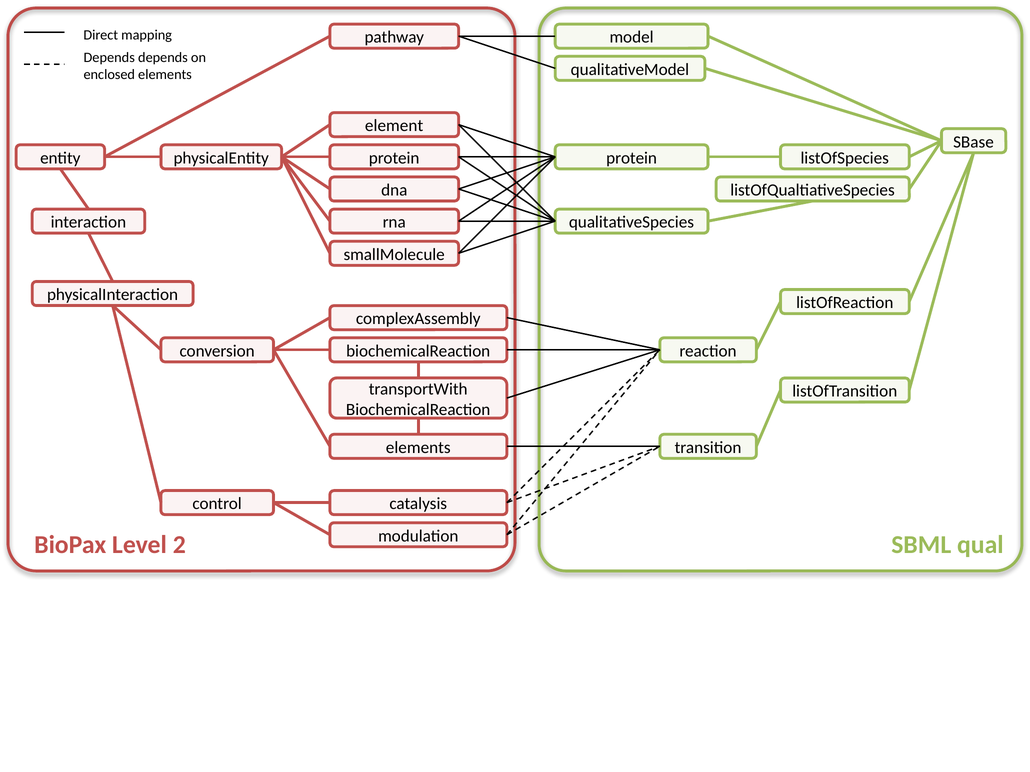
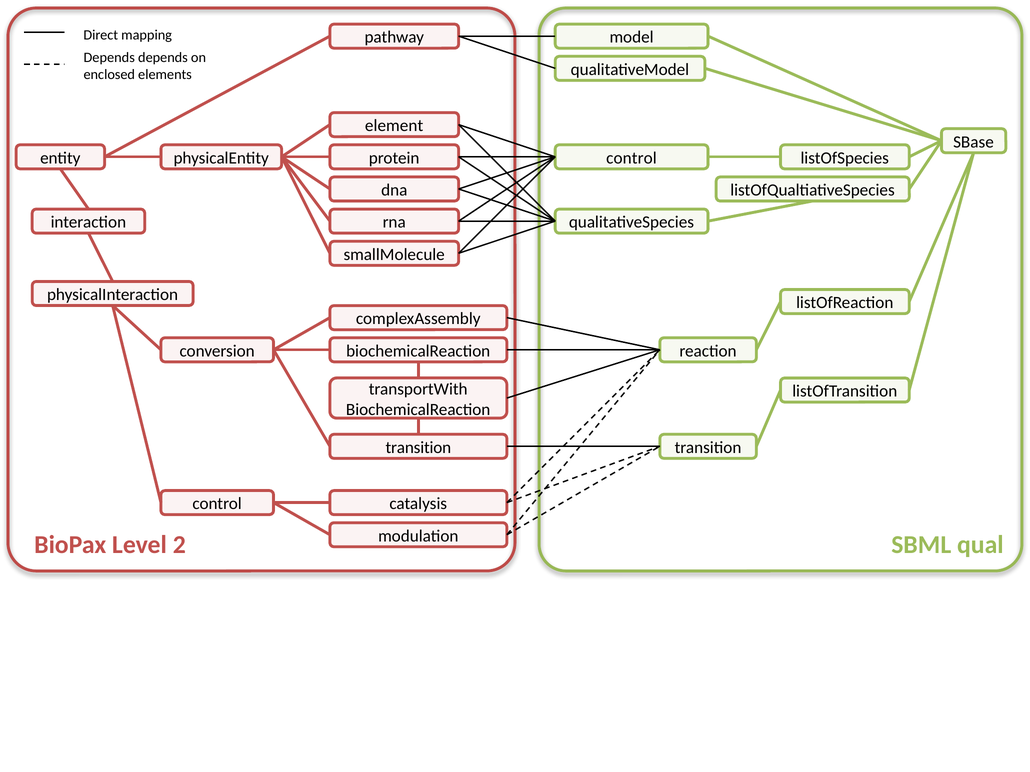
protein: protein -> control (631, 158)
elements: elements -> transition (418, 448)
